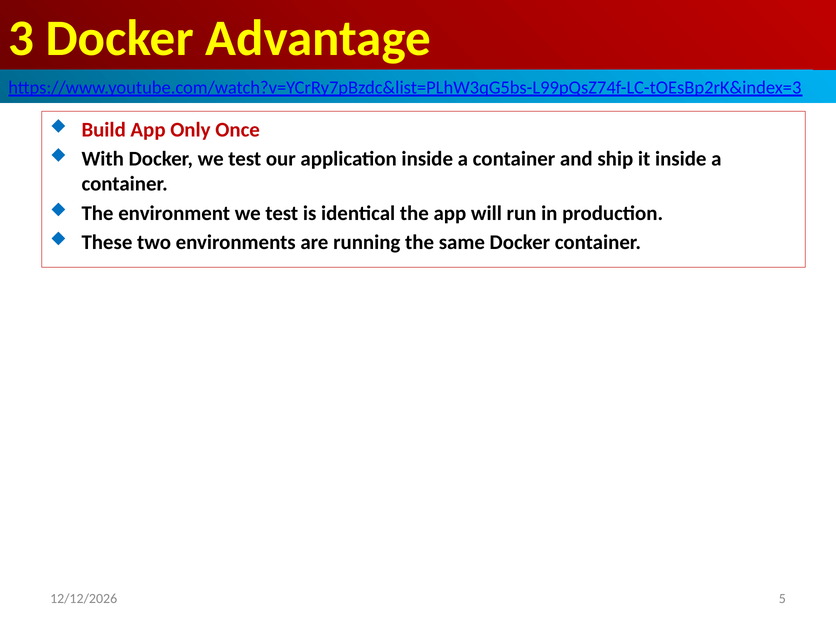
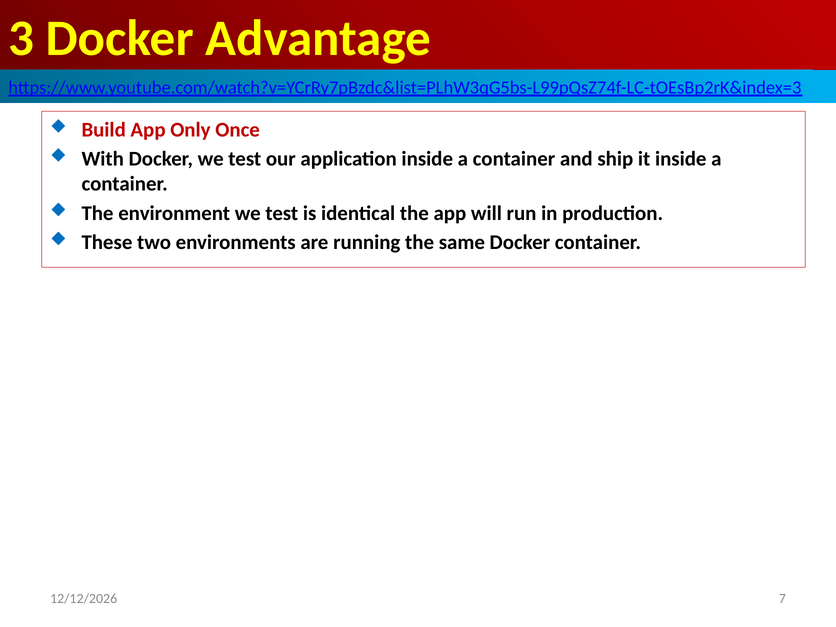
5: 5 -> 7 (782, 599)
